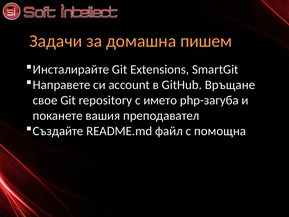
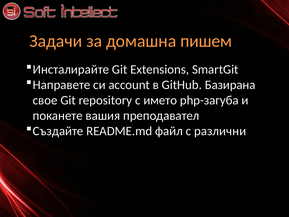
Връщане: Връщане -> Базирана (230, 85)
помощна: помощна -> различни (220, 131)
